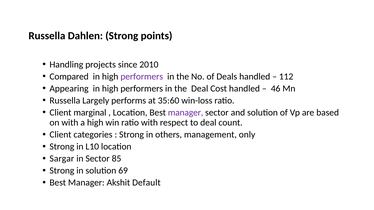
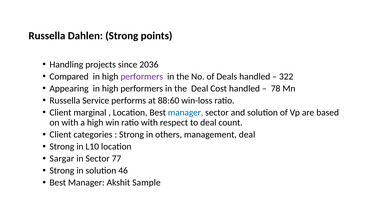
2010: 2010 -> 2036 (149, 65)
112: 112 -> 322 (286, 77)
46: 46 -> 78 (276, 89)
Largely: Largely -> Service (96, 101)
35:60: 35:60 -> 88:60 (169, 101)
manager colour: purple -> blue (186, 113)
management only: only -> deal (247, 135)
85: 85 -> 77 (117, 159)
69: 69 -> 46 (123, 171)
Default: Default -> Sample (146, 183)
